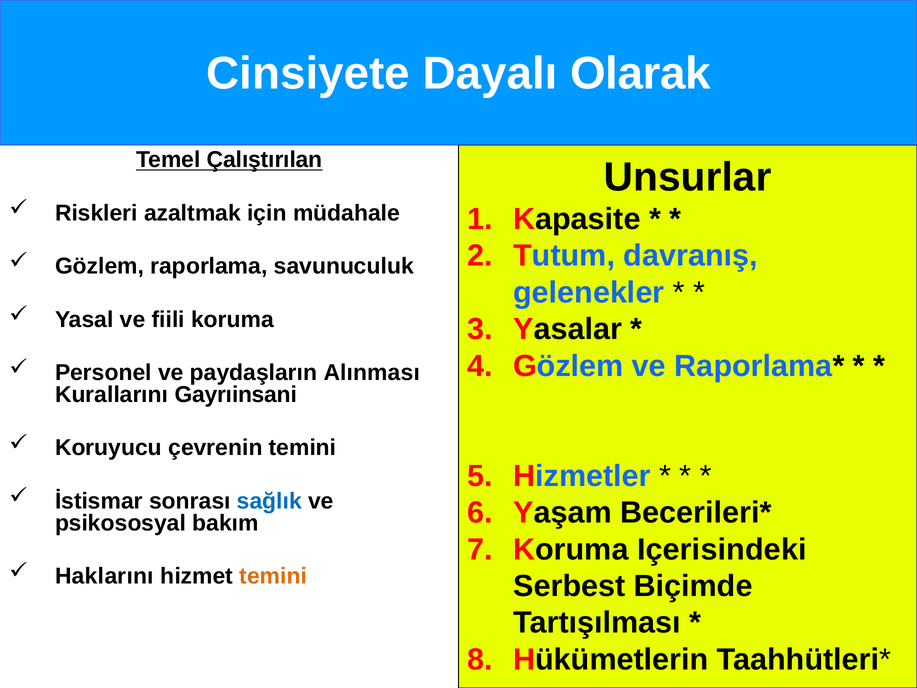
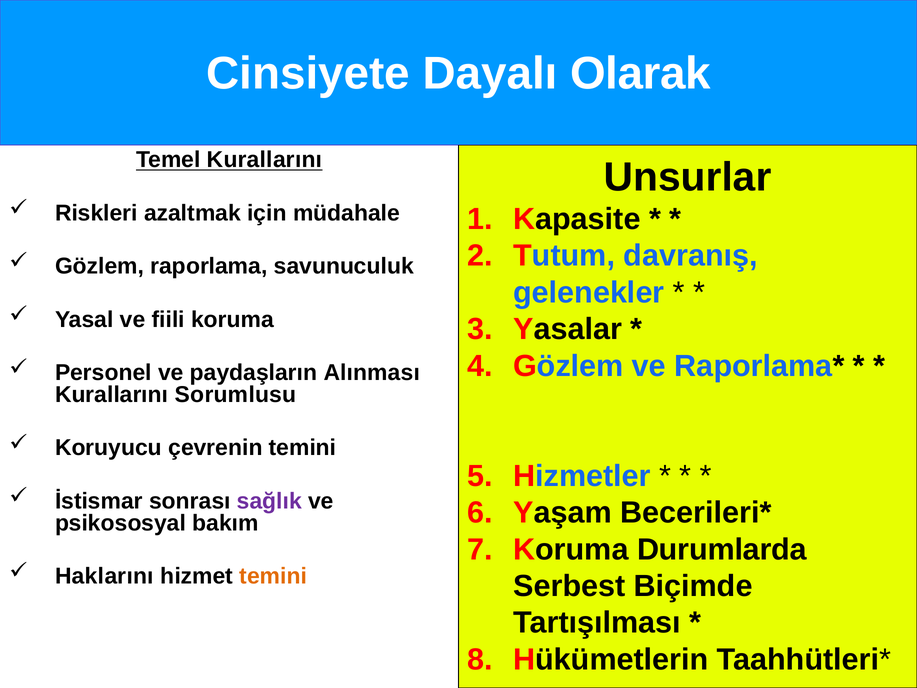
Temel Çalıştırılan: Çalıştırılan -> Kurallarını (265, 160)
Gayrıinsani: Gayrıinsani -> Sorumlusu (236, 395)
sağlık colour: blue -> purple (269, 501)
Içerisindeki: Içerisindeki -> Durumlarda (722, 549)
